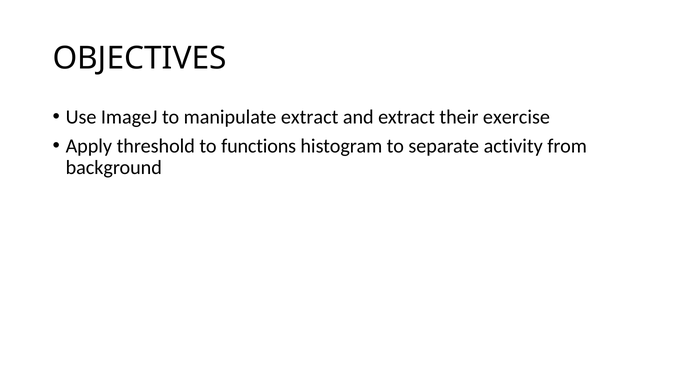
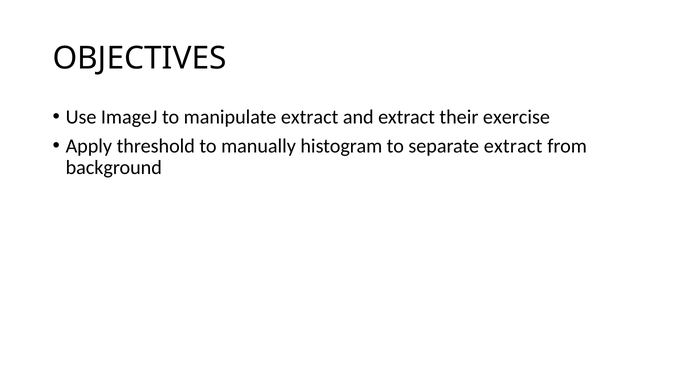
functions: functions -> manually (259, 146)
separate activity: activity -> extract (513, 146)
